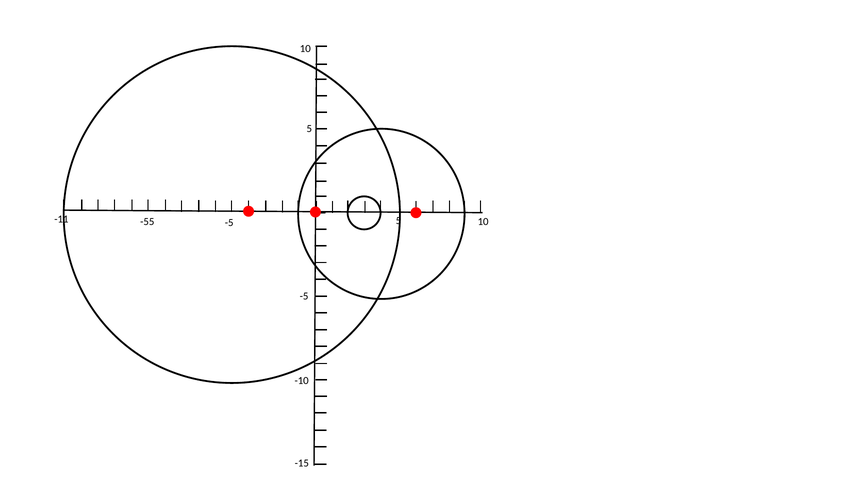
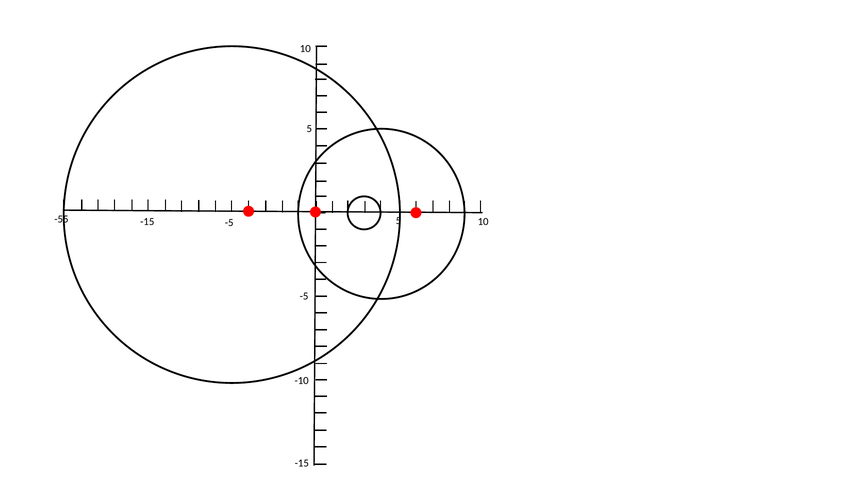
-11: -11 -> -55 (61, 219)
-55: -55 -> -15 (147, 221)
